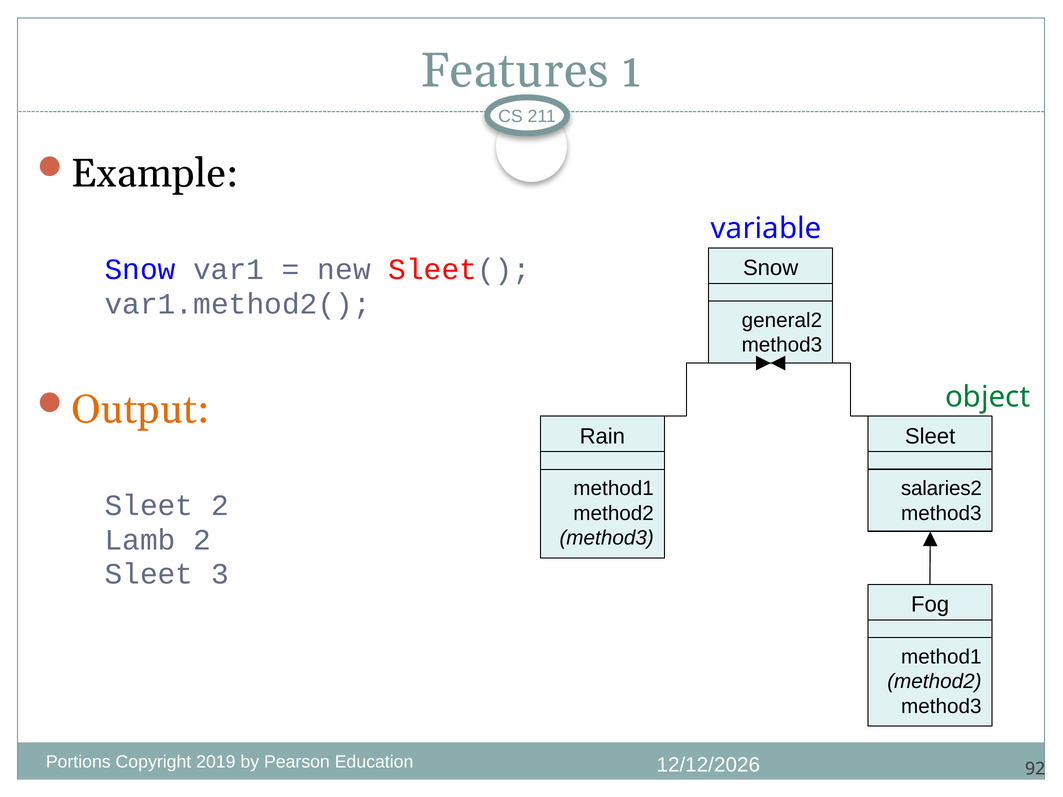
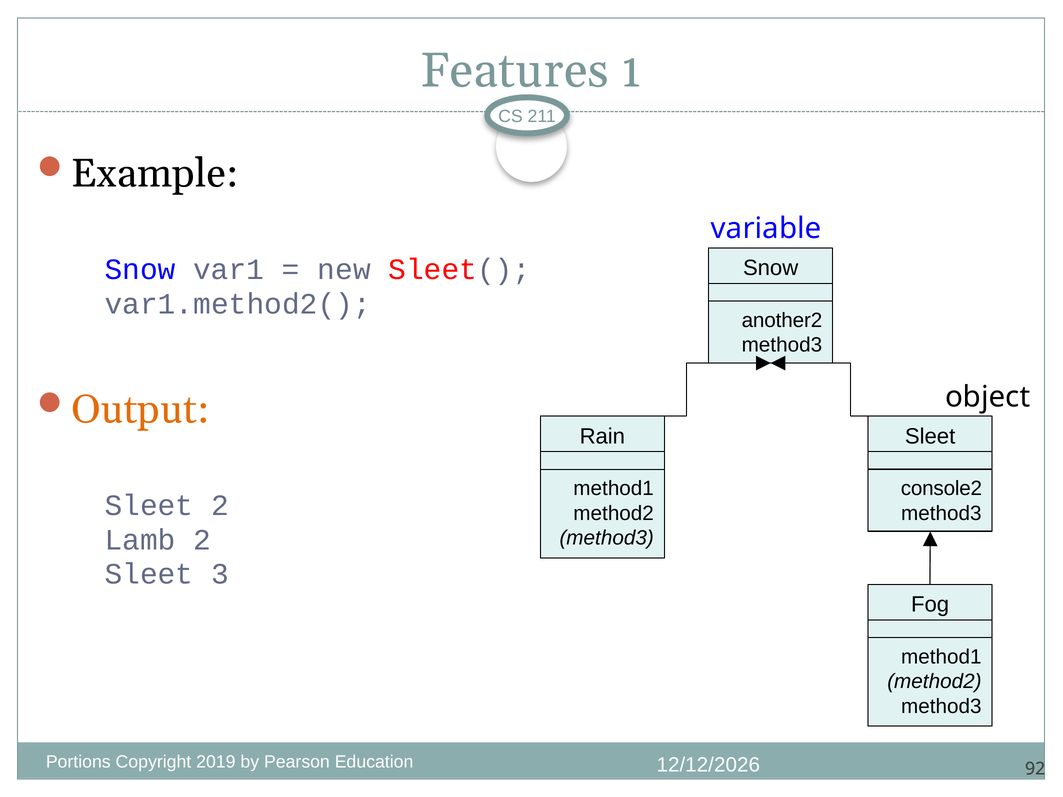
general2: general2 -> another2 (782, 320)
object colour: green -> black (988, 397)
salaries2: salaries2 -> console2 (941, 489)
